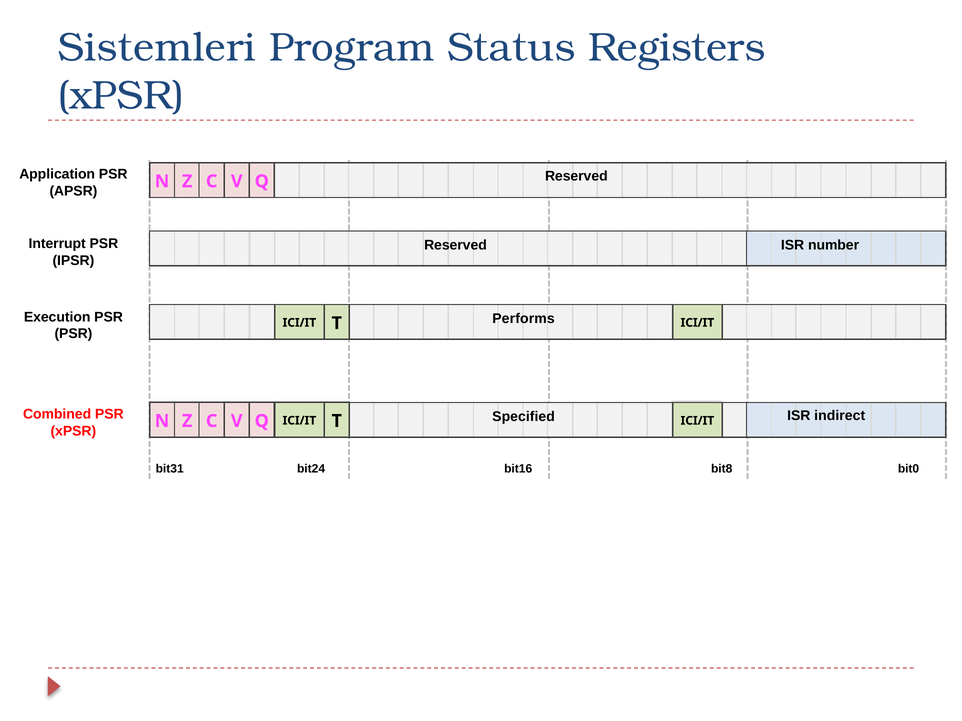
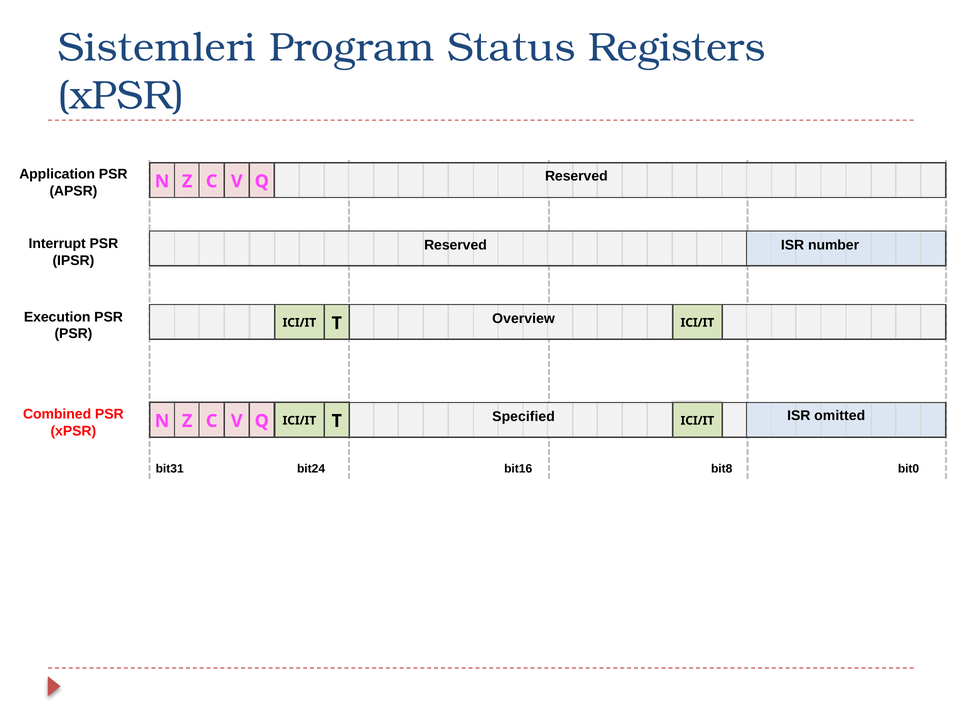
Performs: Performs -> Overview (524, 319)
indirect: indirect -> omitted (840, 416)
